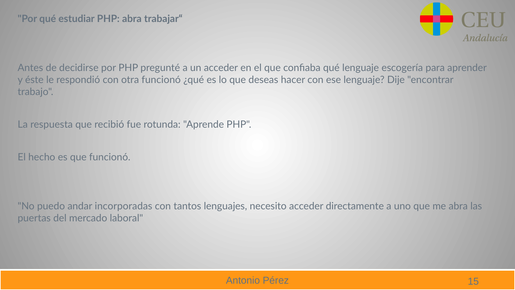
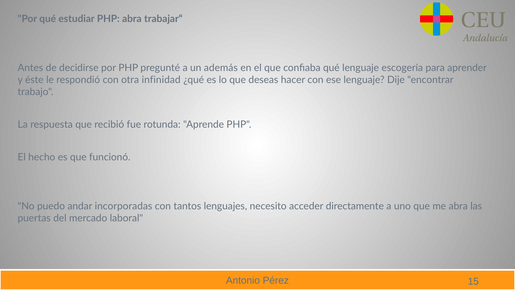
un acceder: acceder -> además (221, 68)
otra funcionó: funcionó -> infinidad (161, 80)
